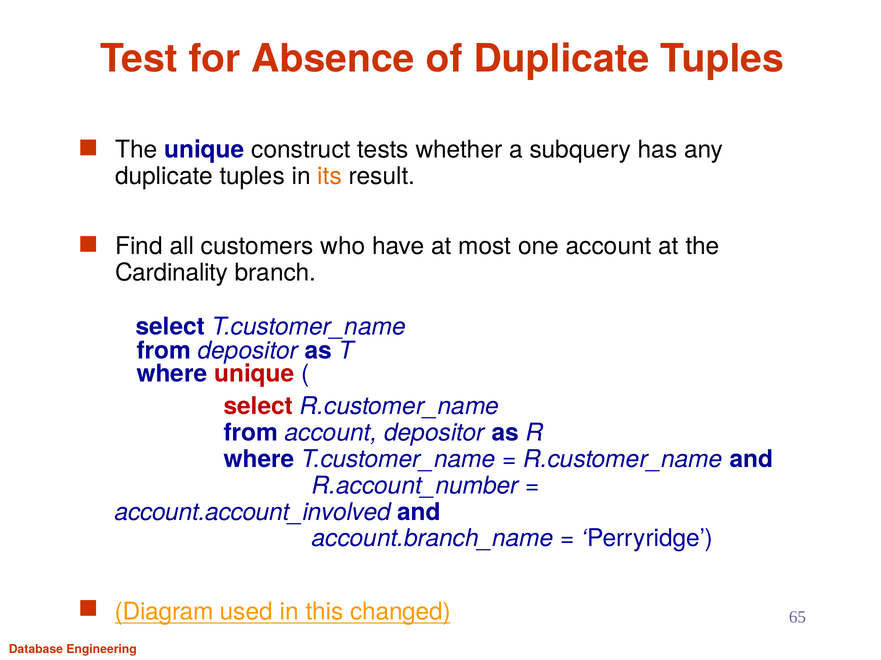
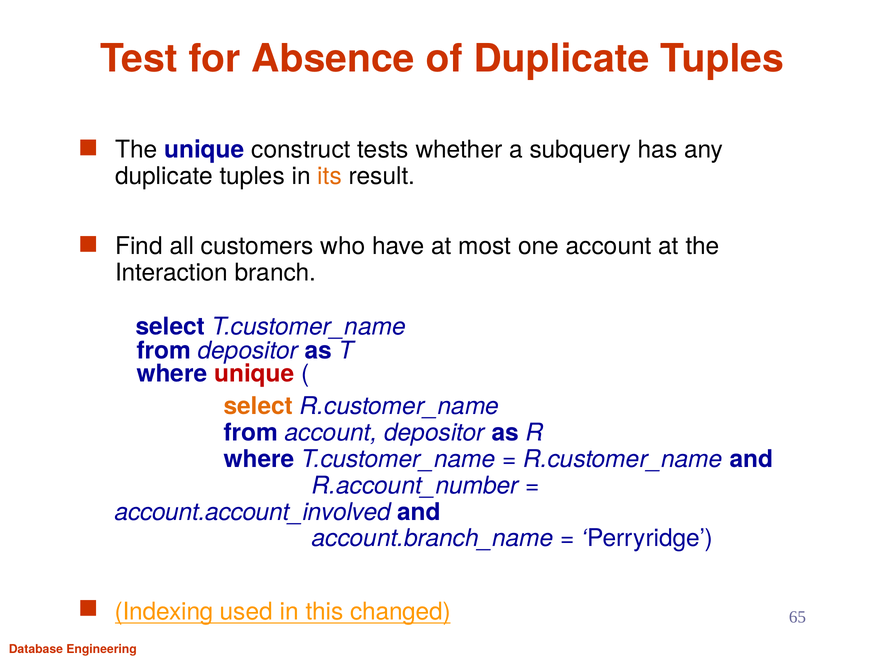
Cardinality: Cardinality -> Interaction (172, 273)
select colour: red -> orange (258, 407)
Diagram: Diagram -> Indexing (164, 612)
